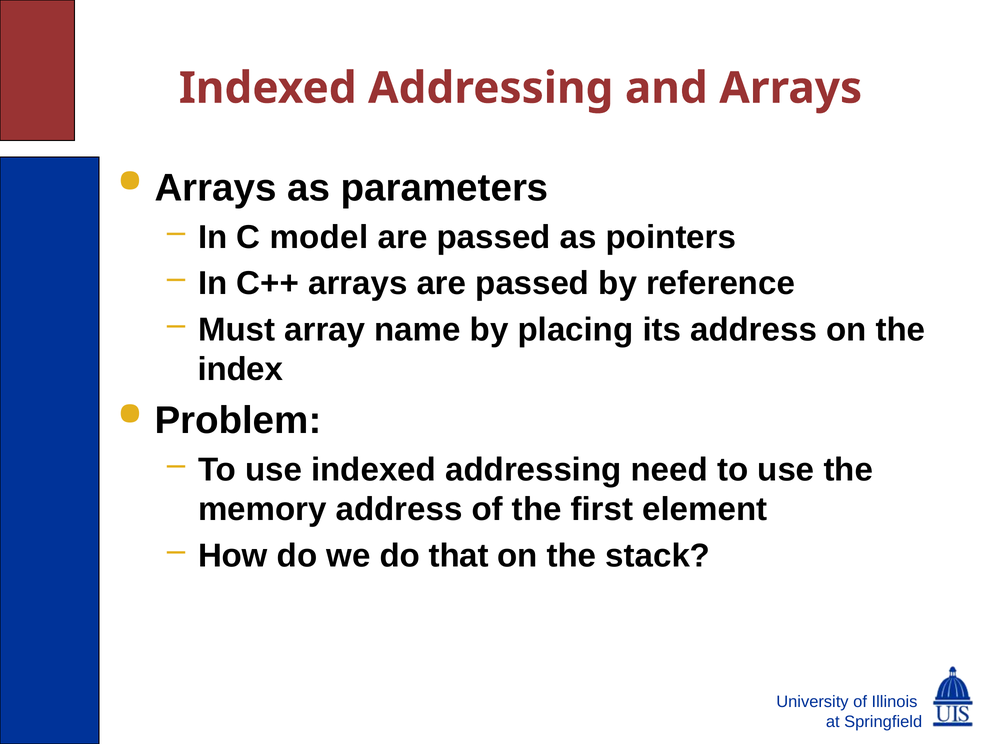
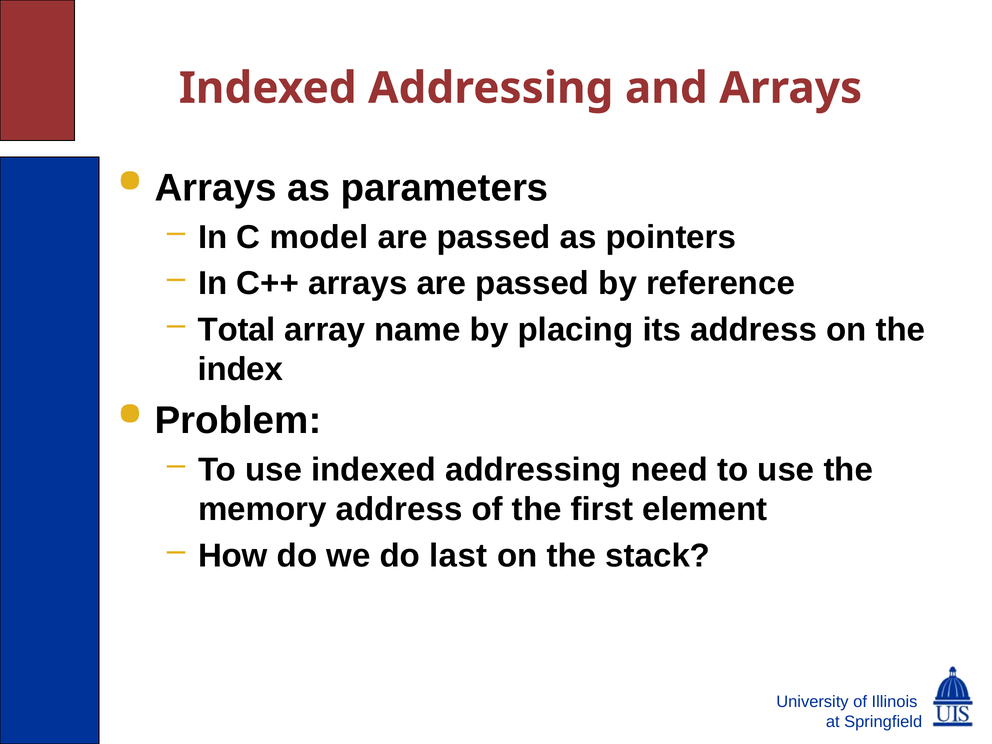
Must: Must -> Total (237, 330)
that: that -> last (458, 556)
